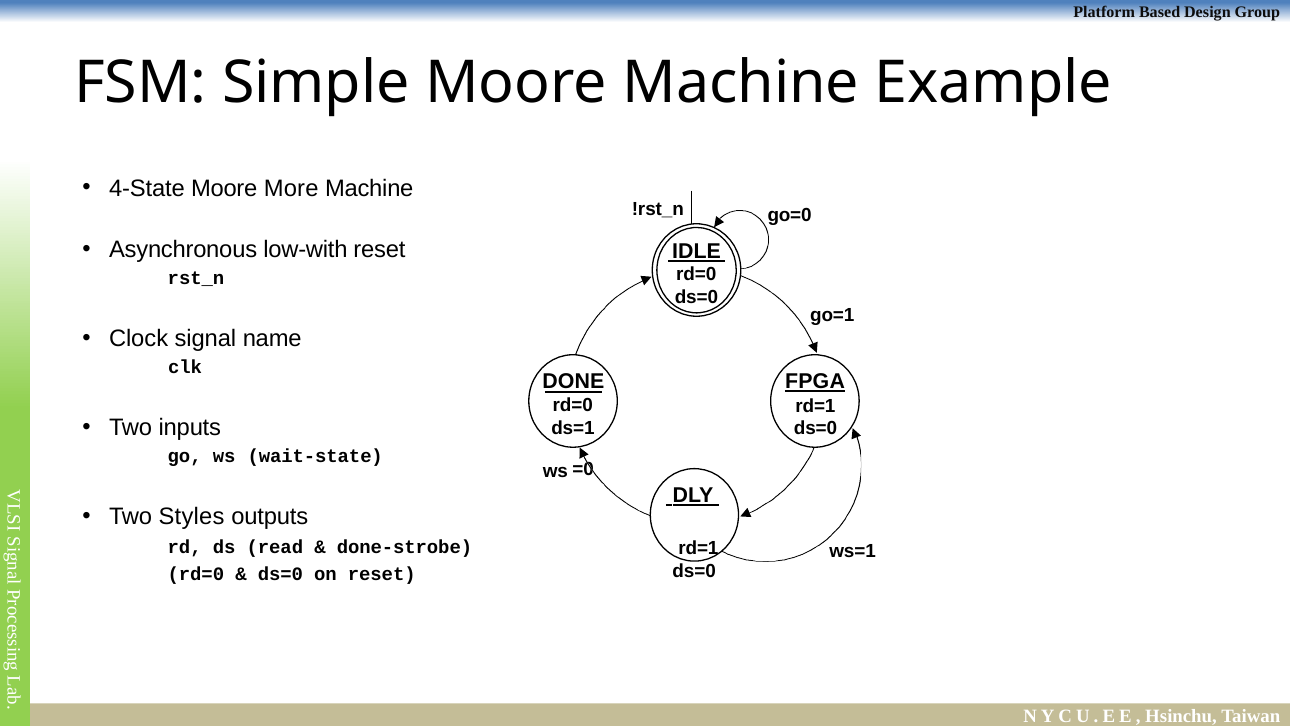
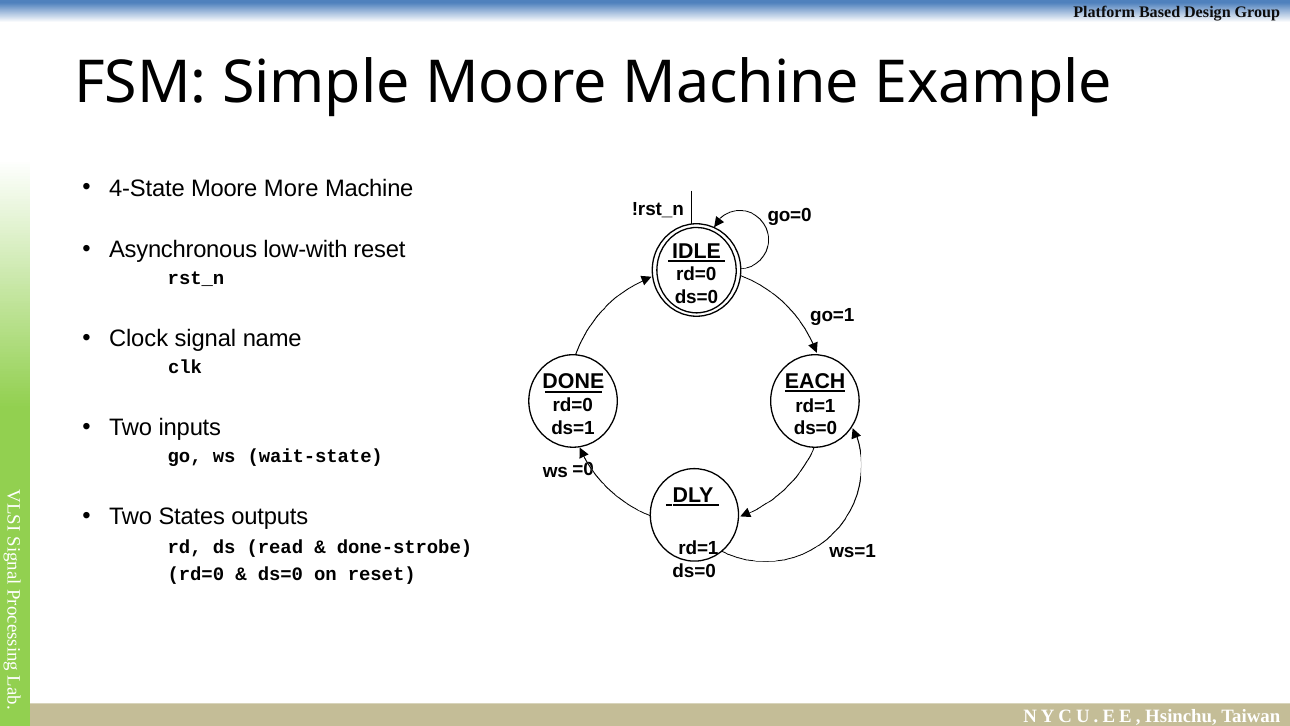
FPGA: FPGA -> EACH (815, 382)
Styles: Styles -> States (192, 517)
